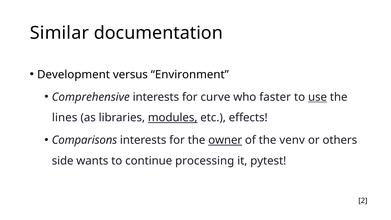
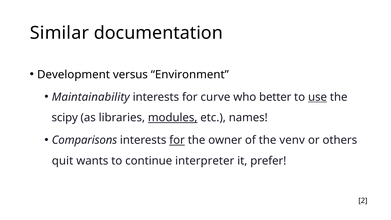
Comprehensive: Comprehensive -> Maintainability (91, 97)
faster: faster -> better (275, 97)
lines: lines -> scipy (65, 118)
effects: effects -> names (248, 118)
for underline: none -> present (177, 140)
owner underline: present -> none (225, 140)
side: side -> quit (63, 161)
processing: processing -> interpreter (205, 161)
pytest: pytest -> prefer (268, 161)
